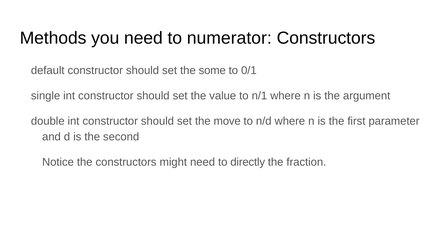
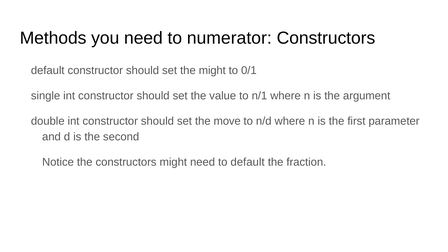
the some: some -> might (212, 70)
to directly: directly -> default (248, 162)
